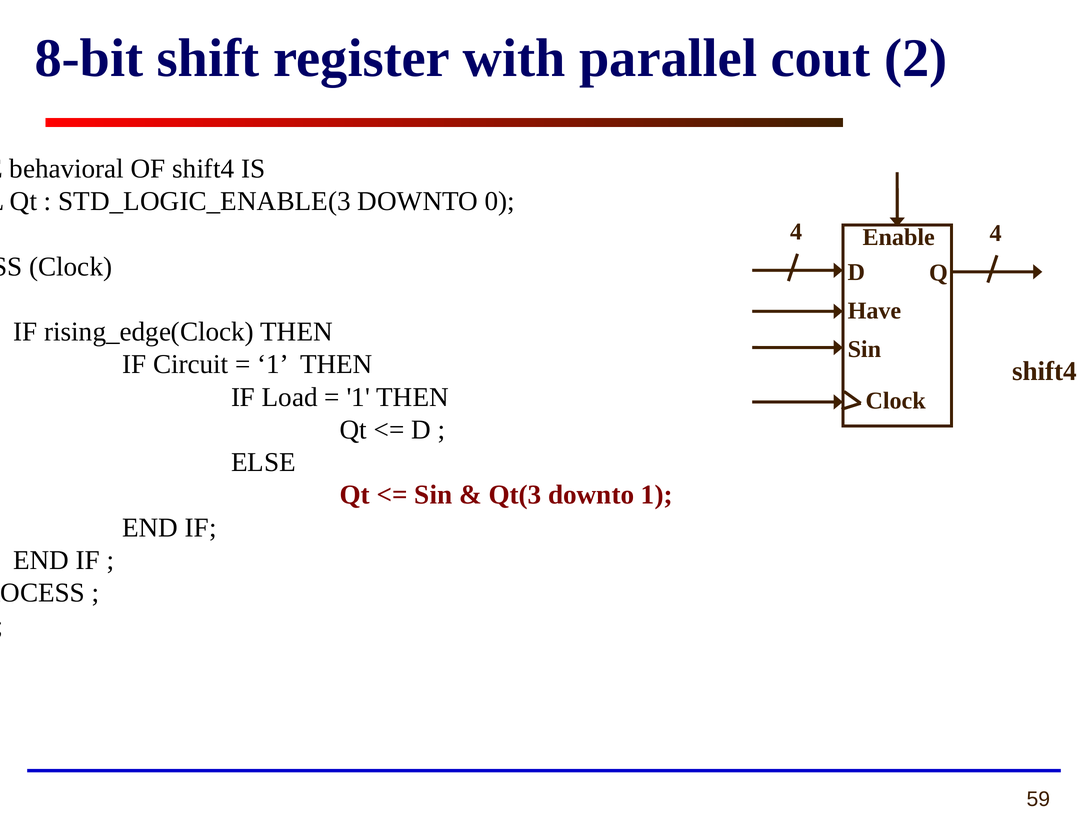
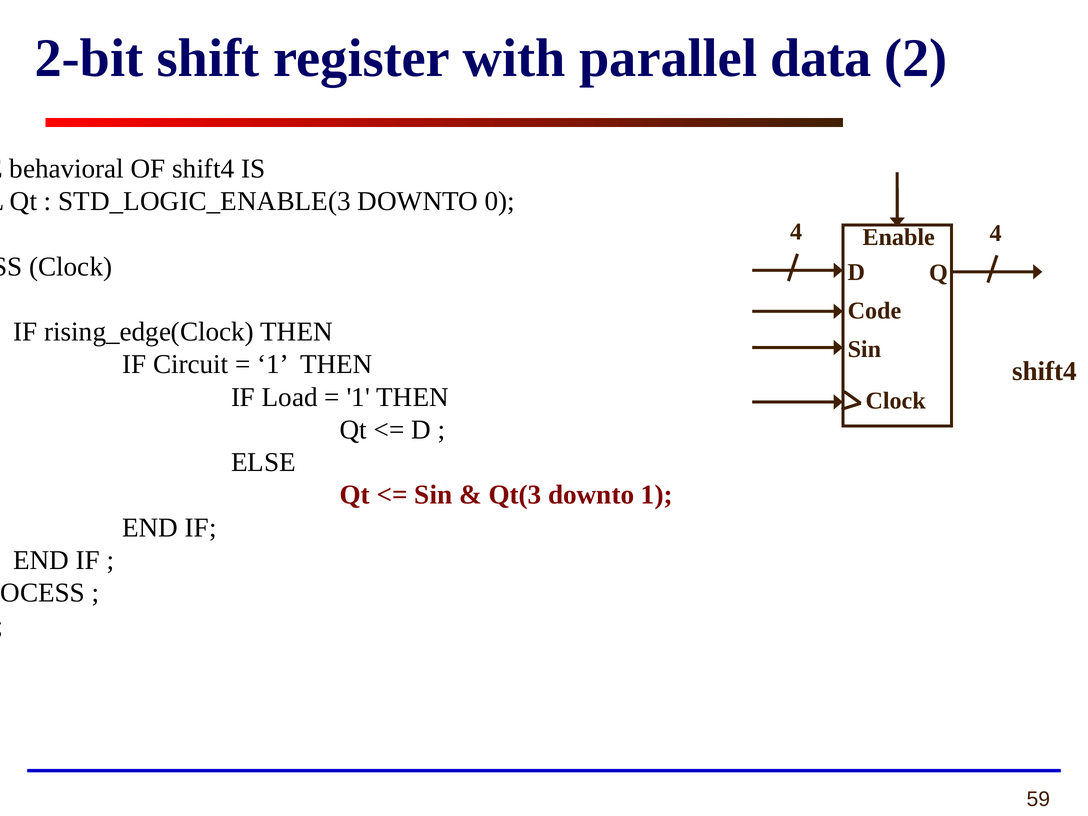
8-bit: 8-bit -> 2-bit (89, 58)
cout: cout -> data (821, 58)
Have: Have -> Code (874, 311)
